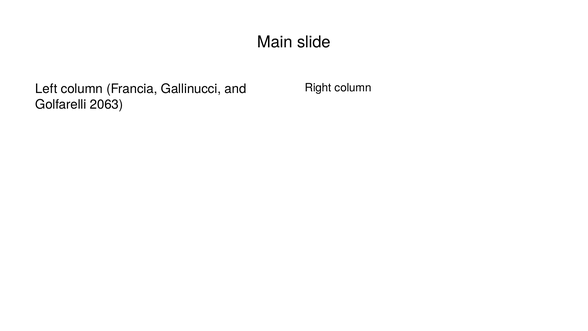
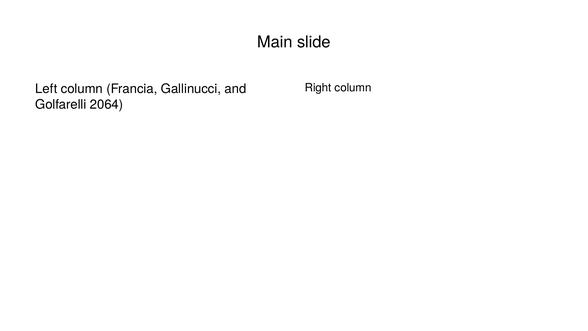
2063: 2063 -> 2064 (107, 105)
